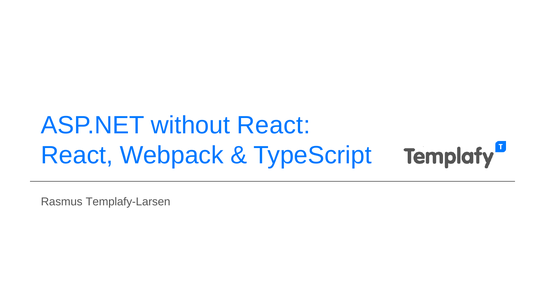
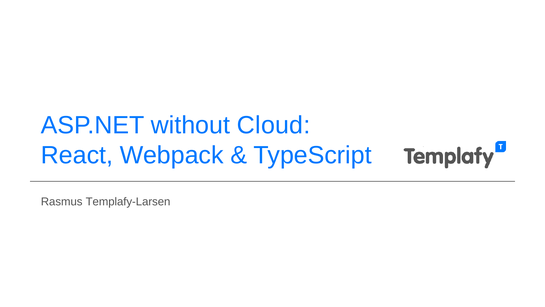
without React: React -> Cloud (274, 125)
